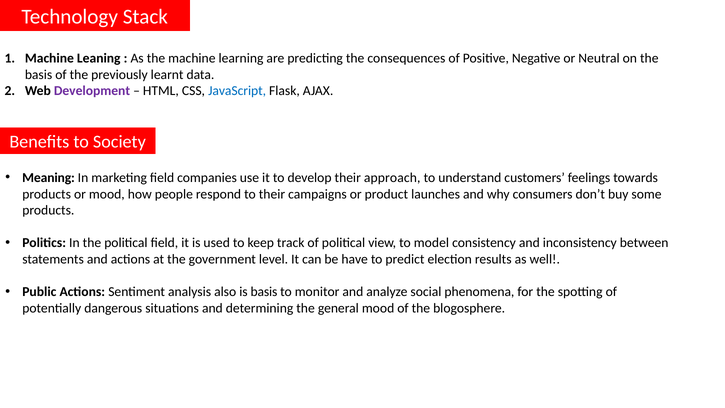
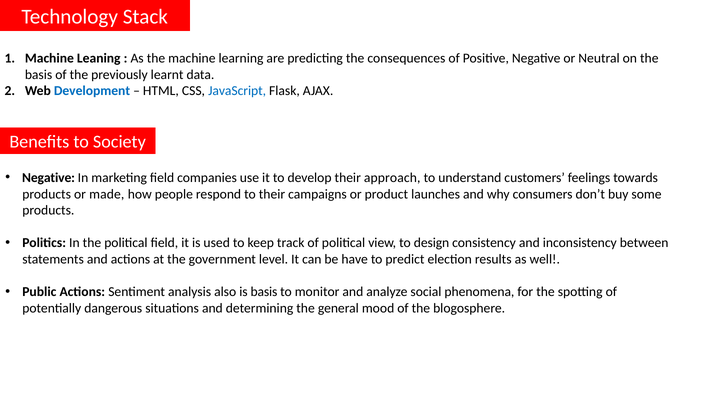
Development colour: purple -> blue (92, 91)
Meaning: Meaning -> Negative (49, 178)
or mood: mood -> made (107, 194)
model: model -> design (432, 243)
